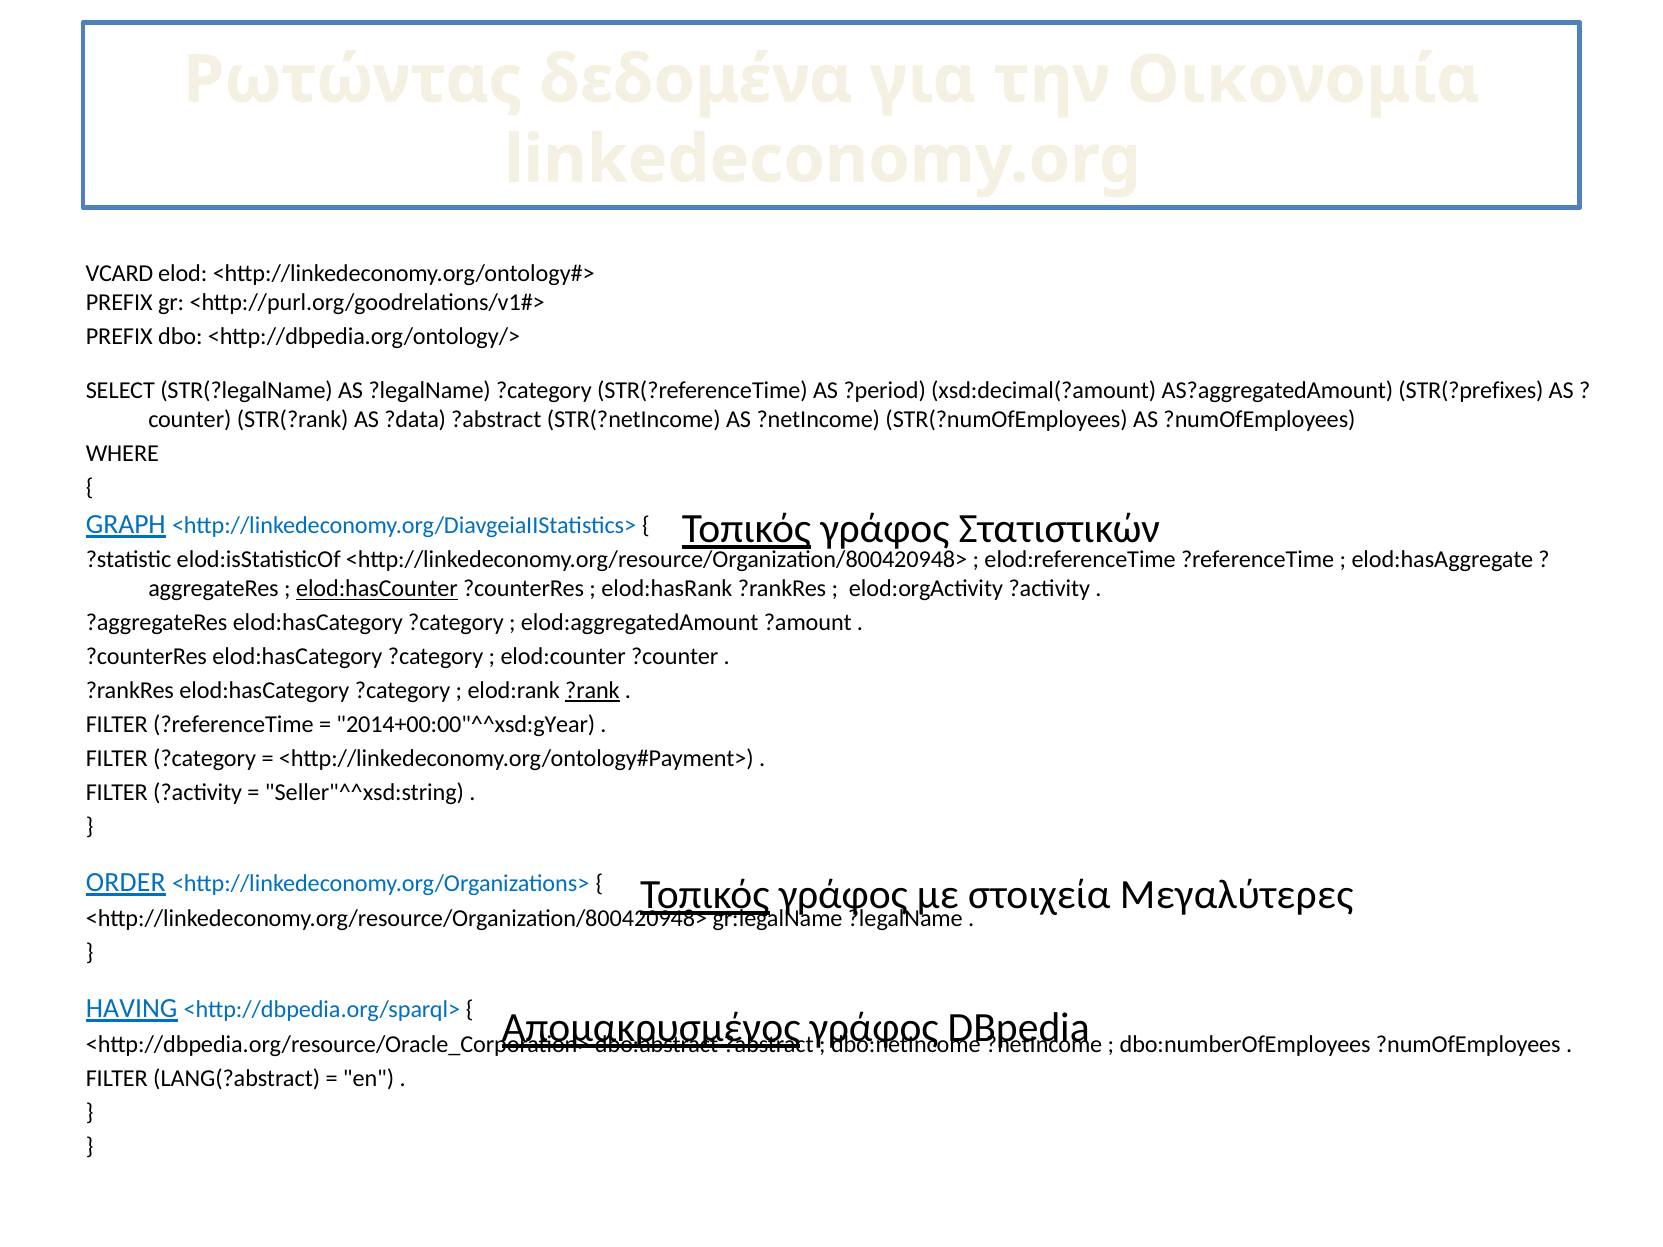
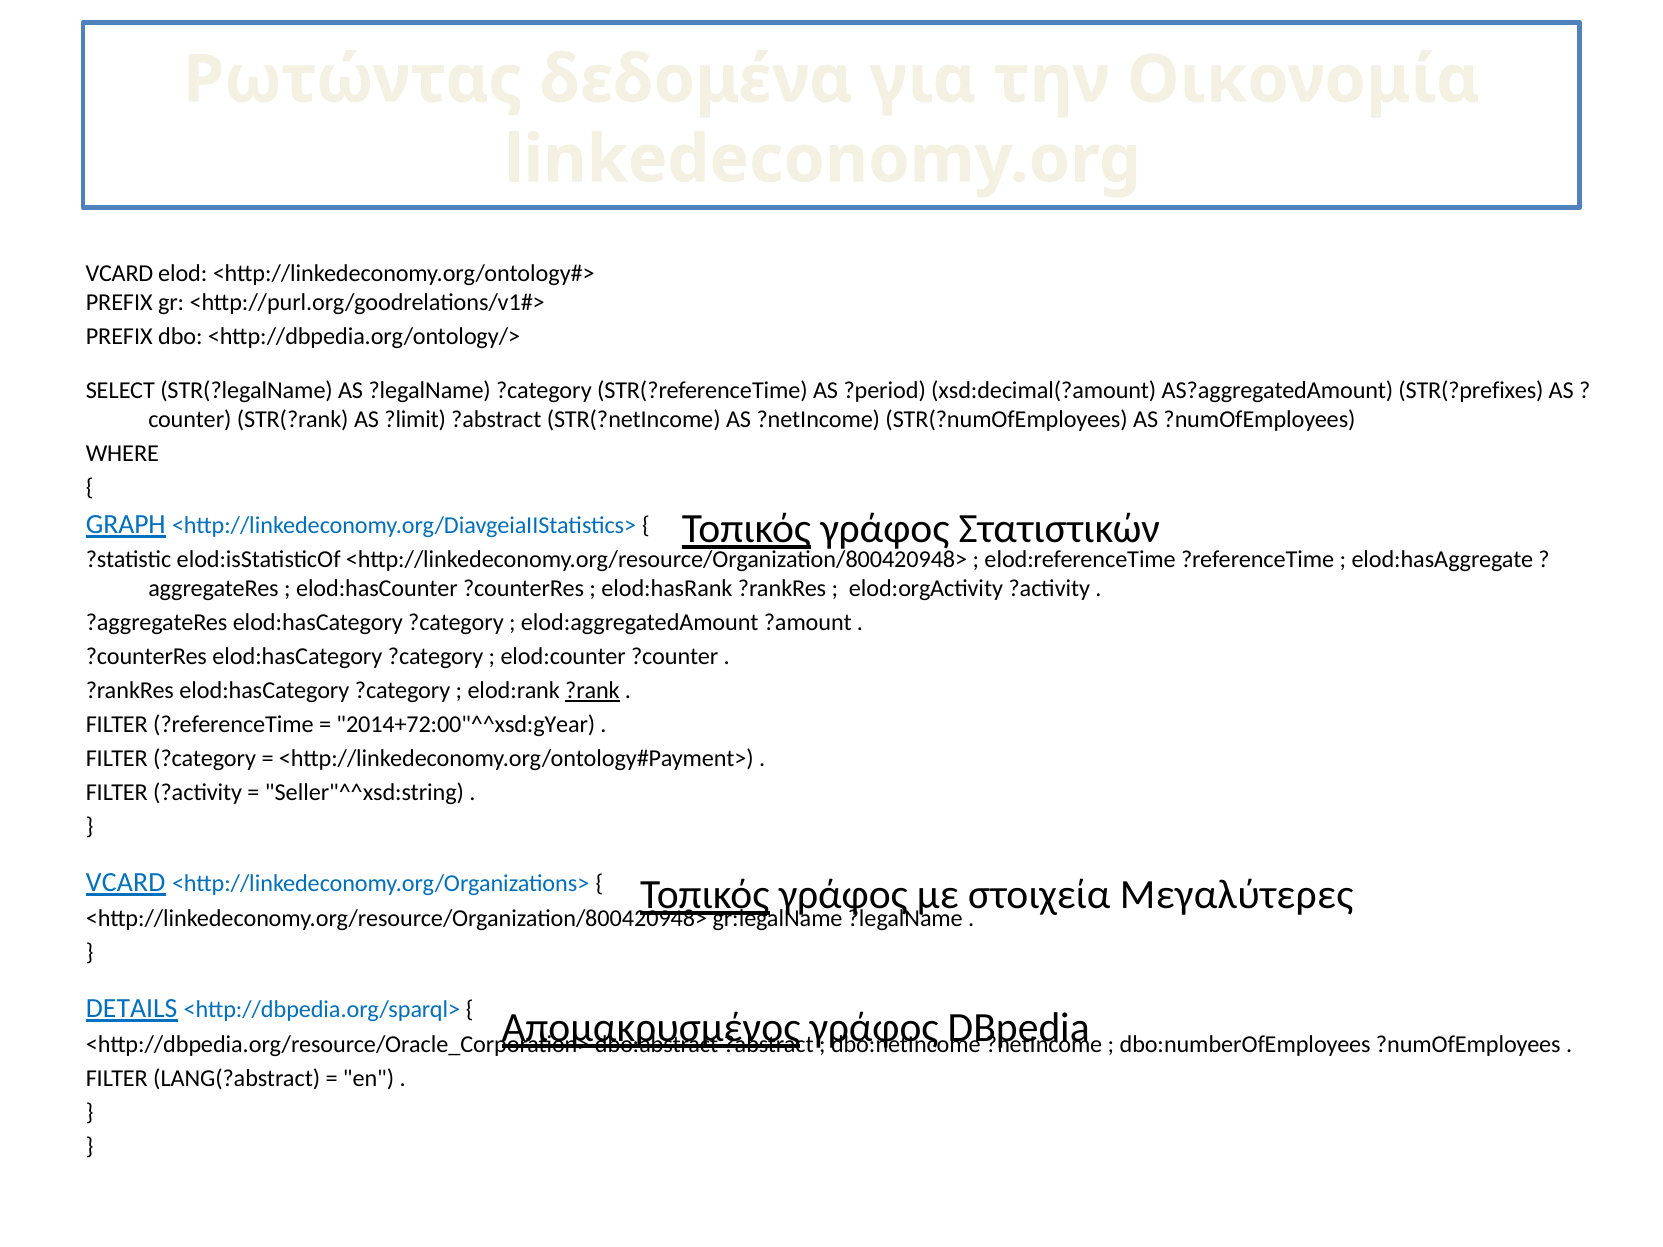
?data: ?data -> ?limit (415, 419)
elod:hasCounter underline: present -> none (377, 589)
2014+00:00"^^xsd:gYear: 2014+00:00"^^xsd:gYear -> 2014+72:00"^^xsd:gYear (466, 725)
ORDER: ORDER -> VCARD (126, 883)
HAVING: HAVING -> DETAILS (132, 1009)
